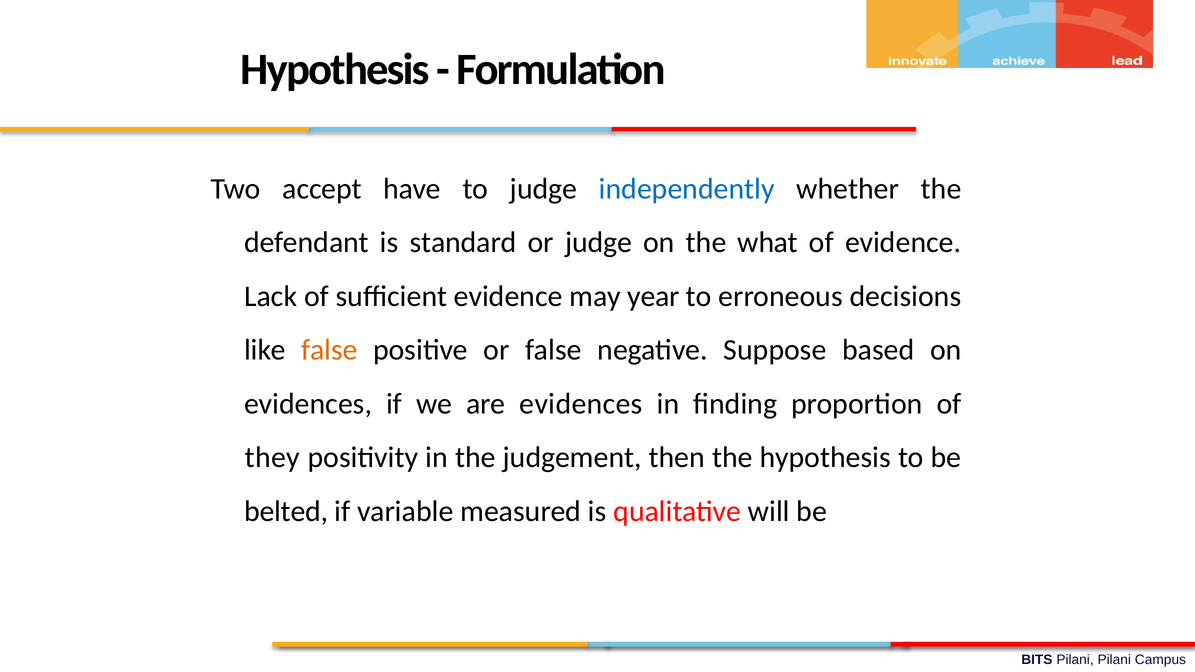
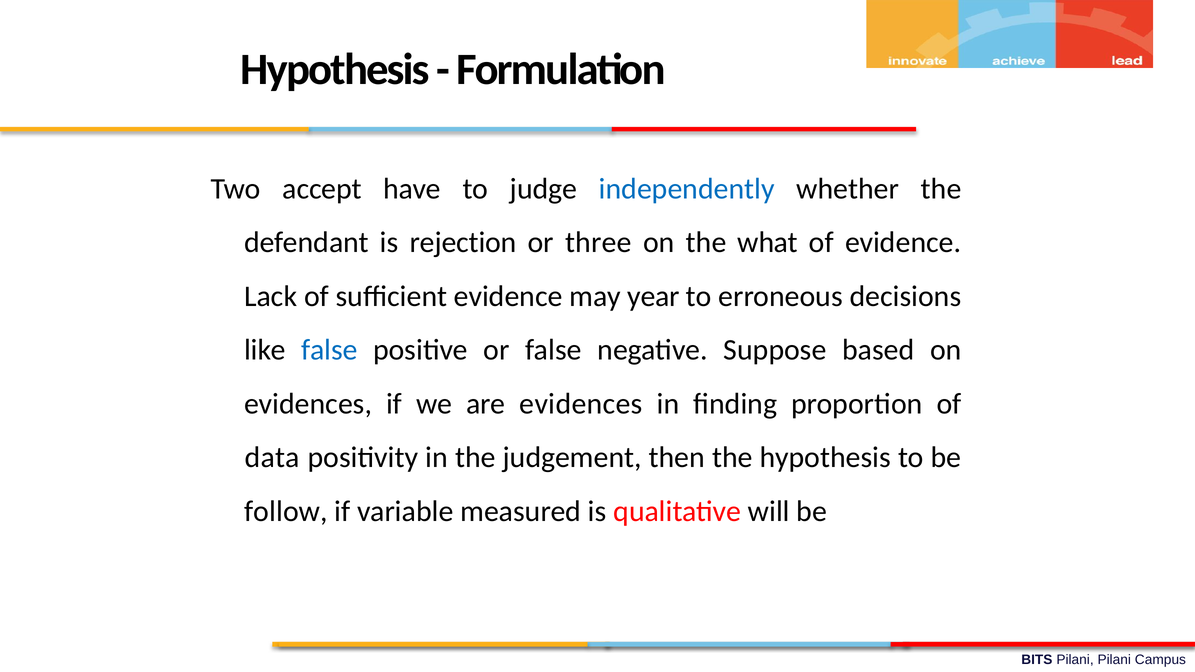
standard: standard -> rejection (463, 243)
or judge: judge -> three (598, 243)
false colour: orange -> blue (329, 350)
they: they -> data (272, 458)
belted: belted -> follow (286, 512)
